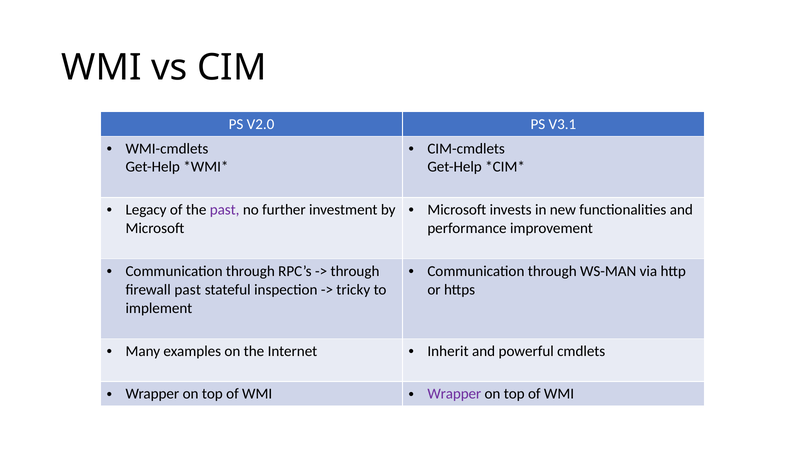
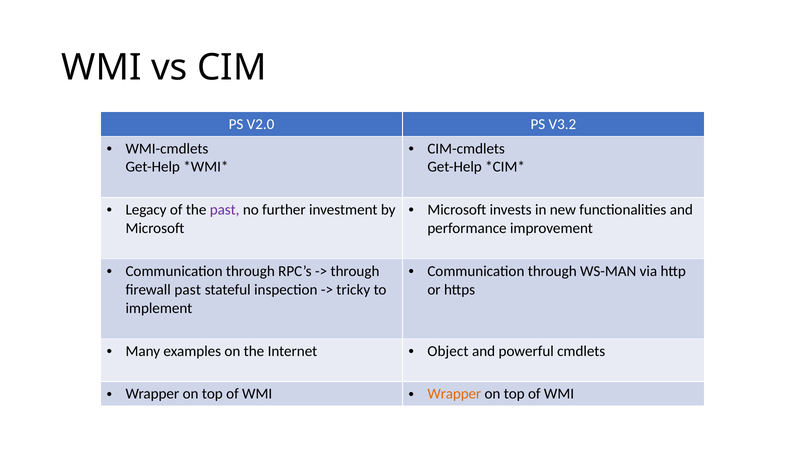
V3.1: V3.1 -> V3.2 (562, 124)
Inherit: Inherit -> Object (448, 351)
Wrapper colour: purple -> orange (454, 394)
